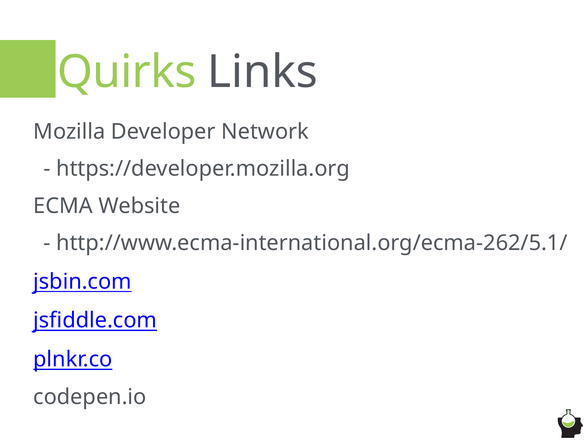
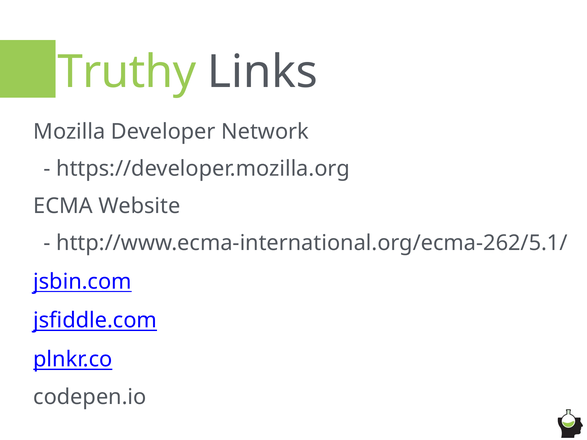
Quirks: Quirks -> Truthy (127, 72)
